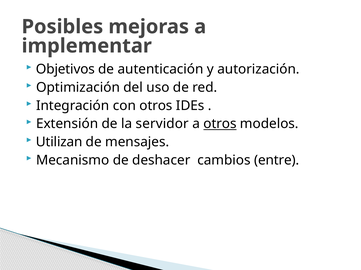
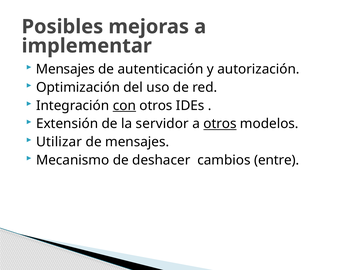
Objetivos: Objetivos -> Mensajes (65, 69)
con underline: none -> present (124, 106)
Utilizan: Utilizan -> Utilizar (59, 142)
